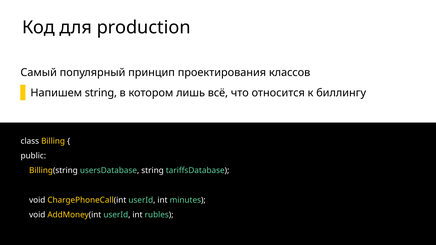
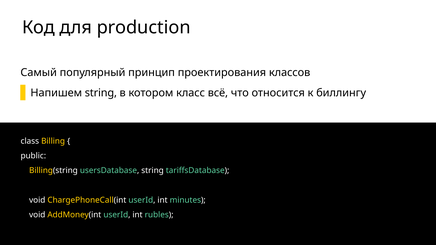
лишь: лишь -> класс (191, 93)
